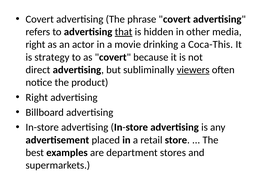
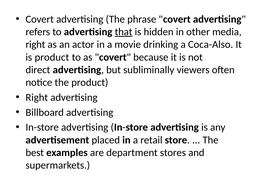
Coca-This: Coca-This -> Coca-Also (211, 45)
is strategy: strategy -> product (52, 57)
viewers underline: present -> none (193, 70)
